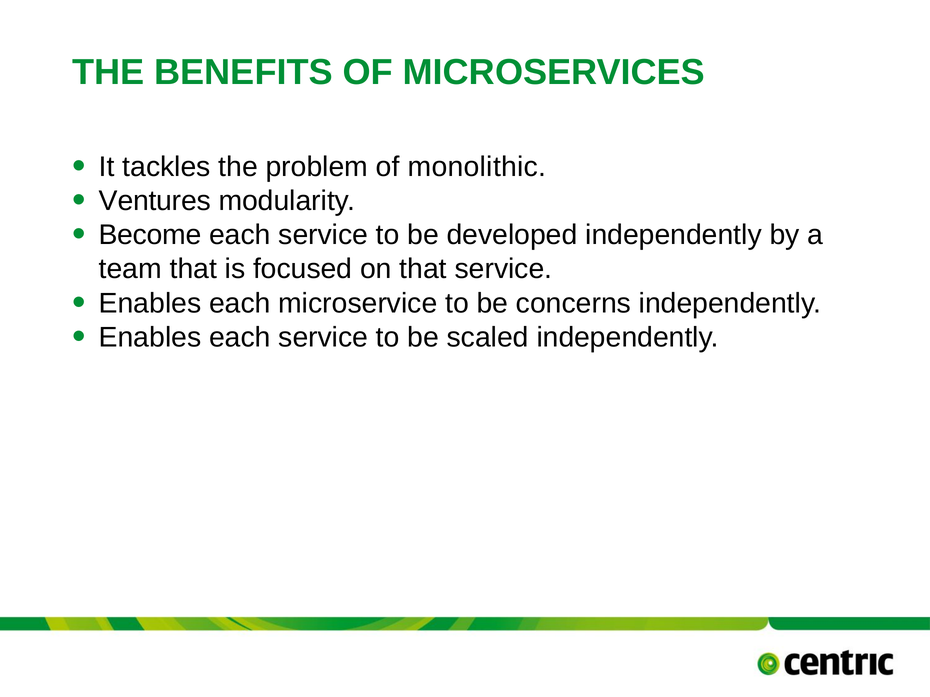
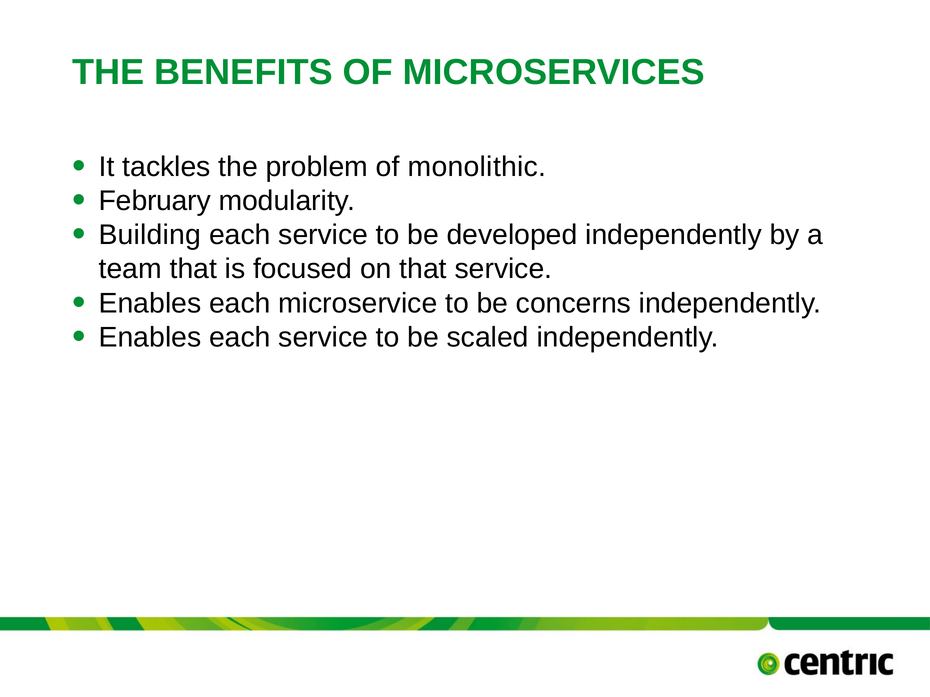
Ventures: Ventures -> February (155, 201)
Become: Become -> Building (150, 235)
